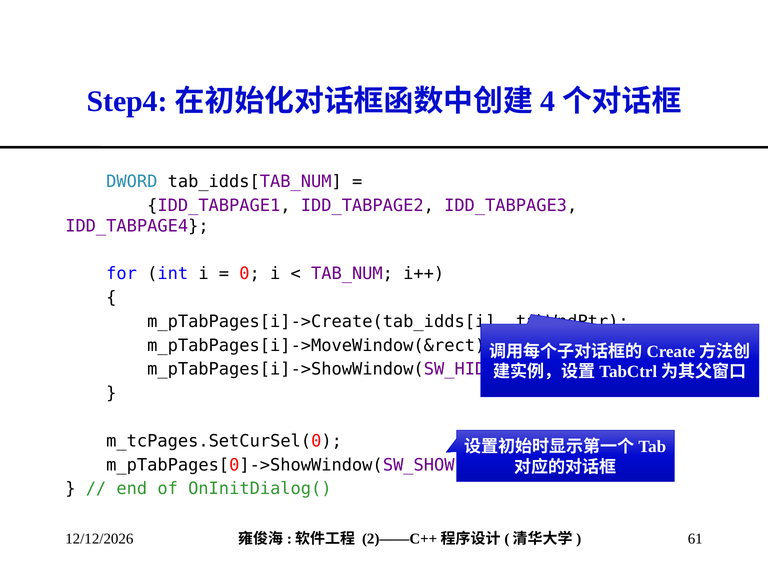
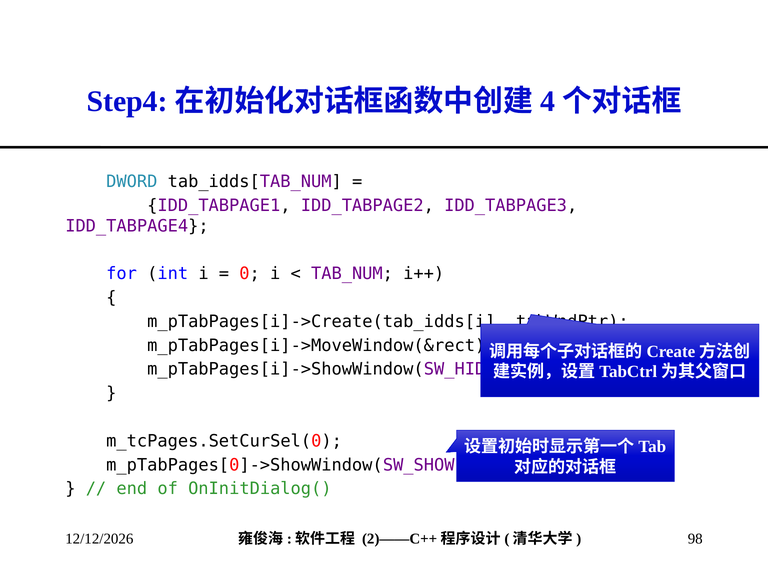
61: 61 -> 98 (695, 539)
